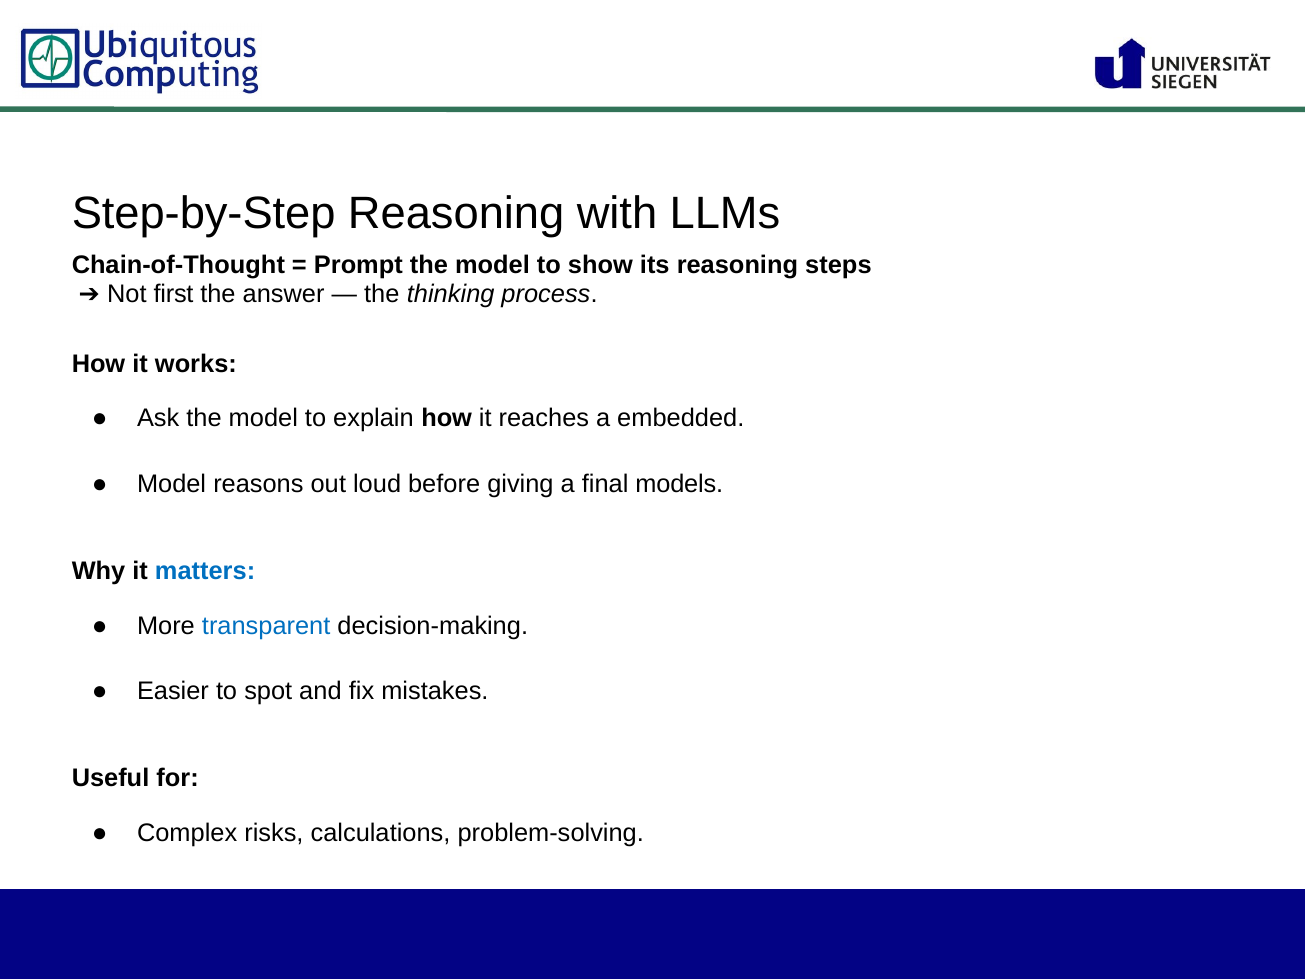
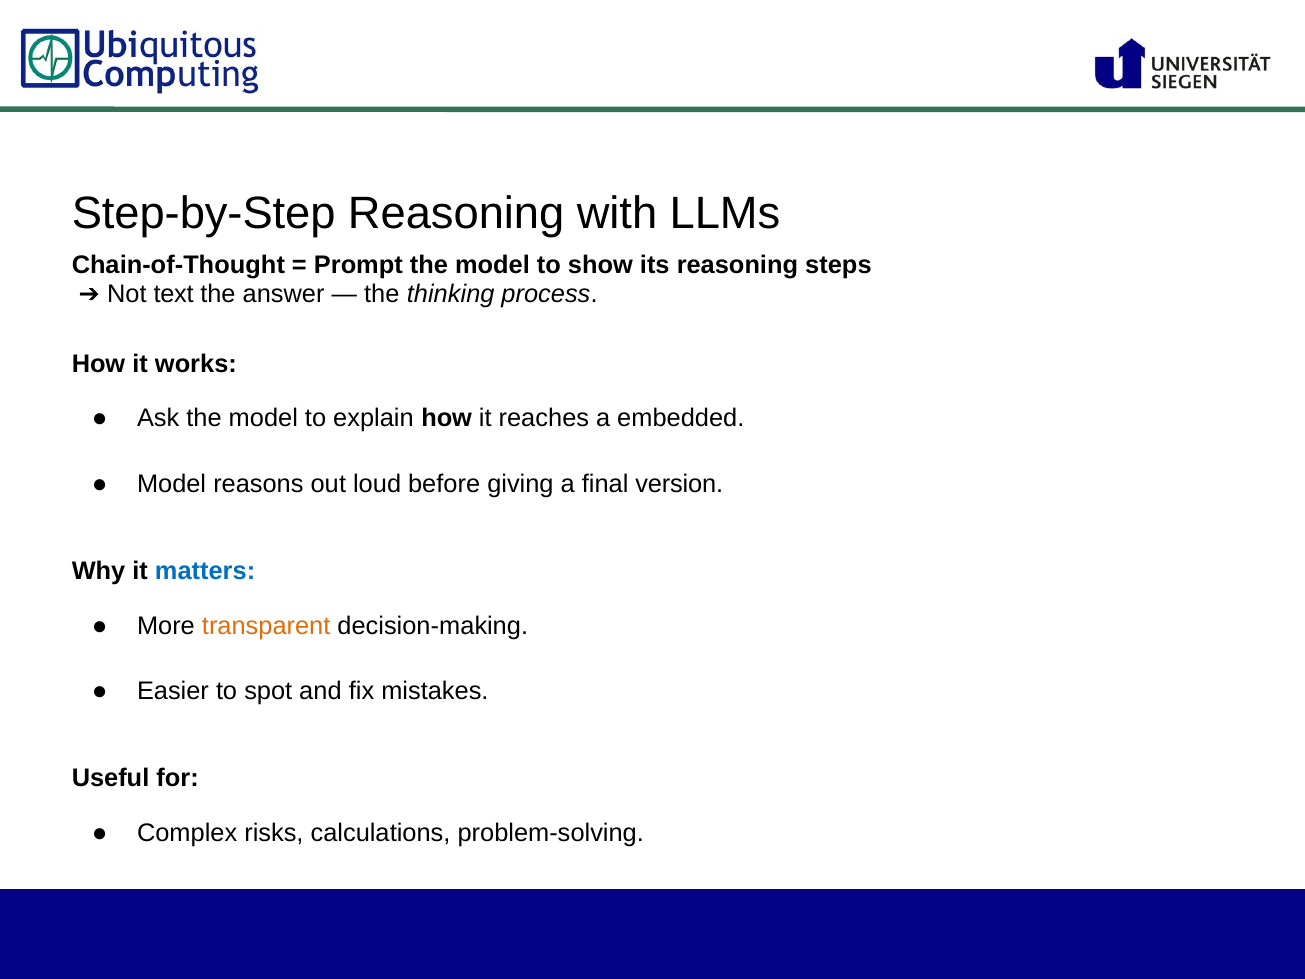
first: first -> text (174, 294)
models: models -> version (679, 484)
transparent colour: blue -> orange (266, 625)
